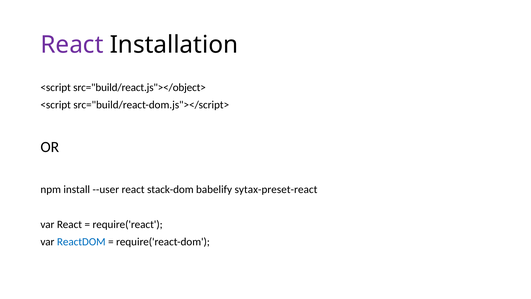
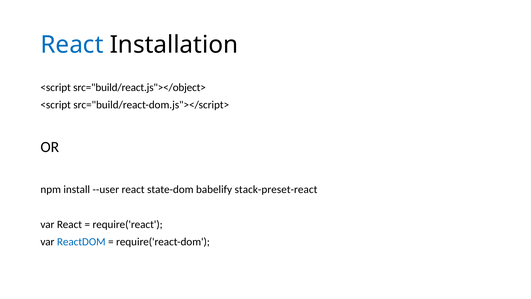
React colour: purple -> blue (72, 45)
stack-dom: stack-dom -> state-dom (170, 189)
sytax-preset-react: sytax-preset-react -> stack-preset-react (276, 189)
